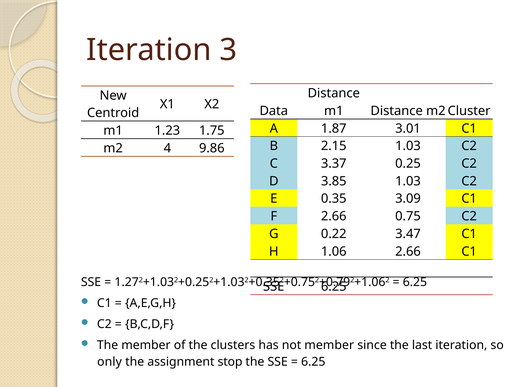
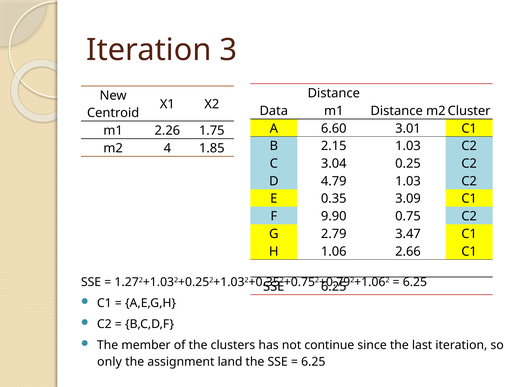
1.87: 1.87 -> 6.60 (334, 129)
1.23: 1.23 -> 2.26 (167, 131)
9.86: 9.86 -> 1.85 (212, 148)
3.37: 3.37 -> 3.04 (334, 164)
3.85: 3.85 -> 4.79 (334, 181)
2.66: 2.66 -> 9.90 (334, 217)
0.22: 0.22 -> 2.79 (334, 234)
not member: member -> continue (329, 346)
stop: stop -> land (230, 363)
